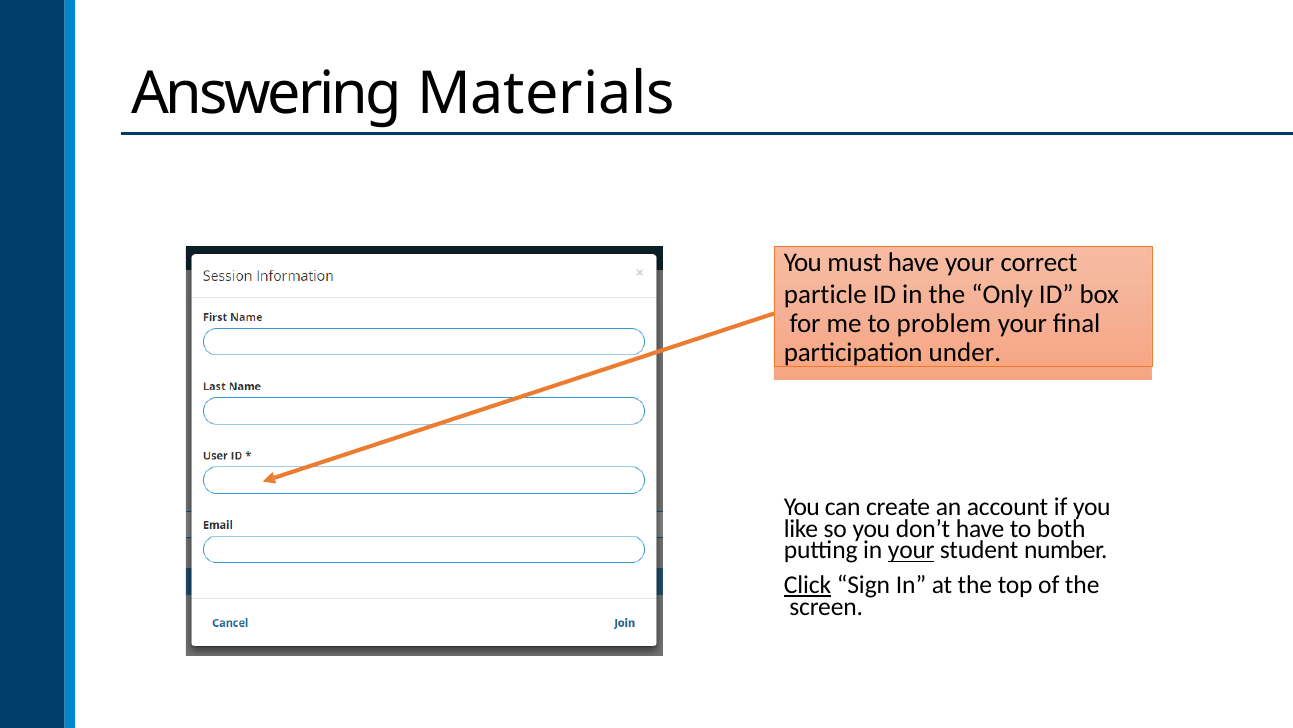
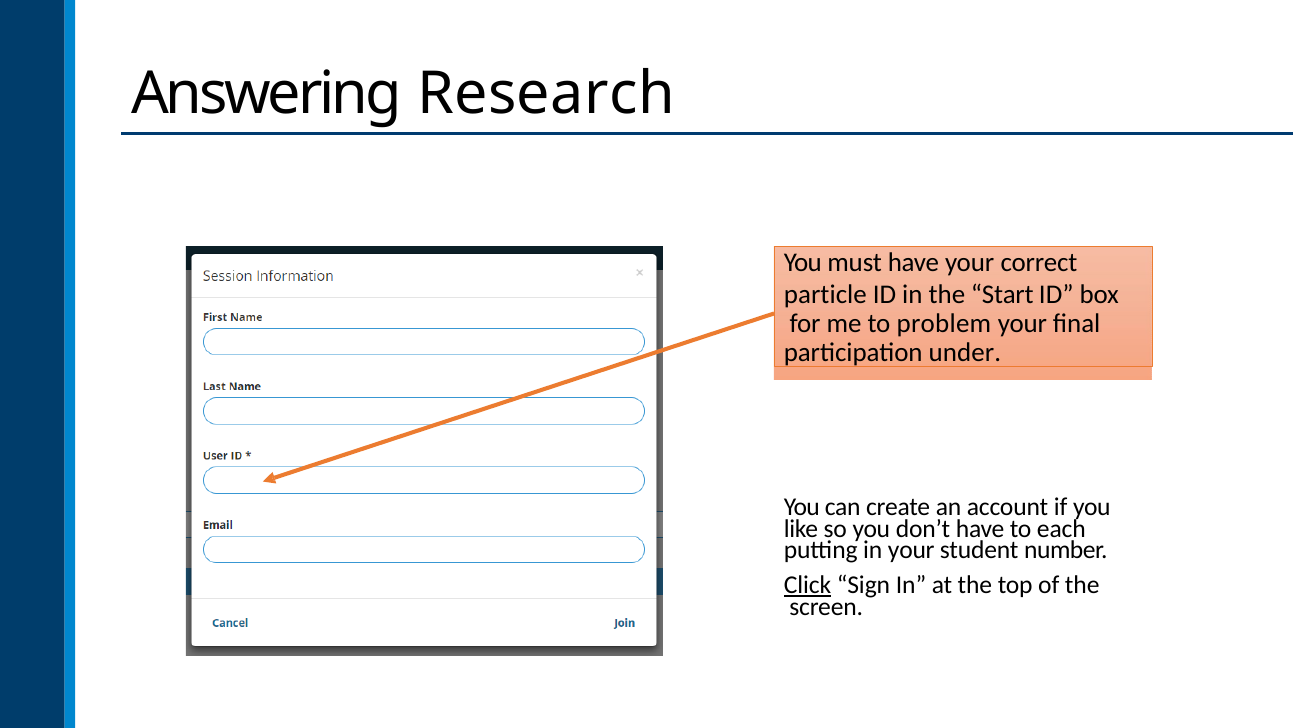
Materials: Materials -> Research (546, 94)
Only: Only -> Start (1002, 294)
both: both -> each (1061, 528)
your underline: present -> none (911, 550)
